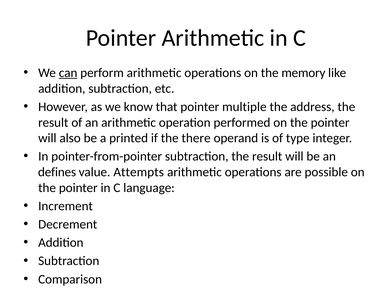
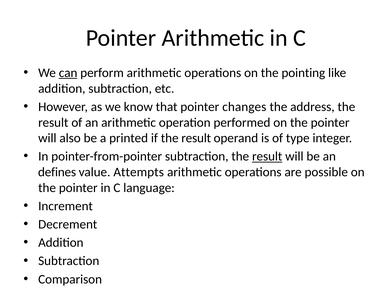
memory: memory -> pointing (303, 73)
multiple: multiple -> changes (244, 107)
if the there: there -> result (196, 138)
result underline: none -> present (267, 156)
